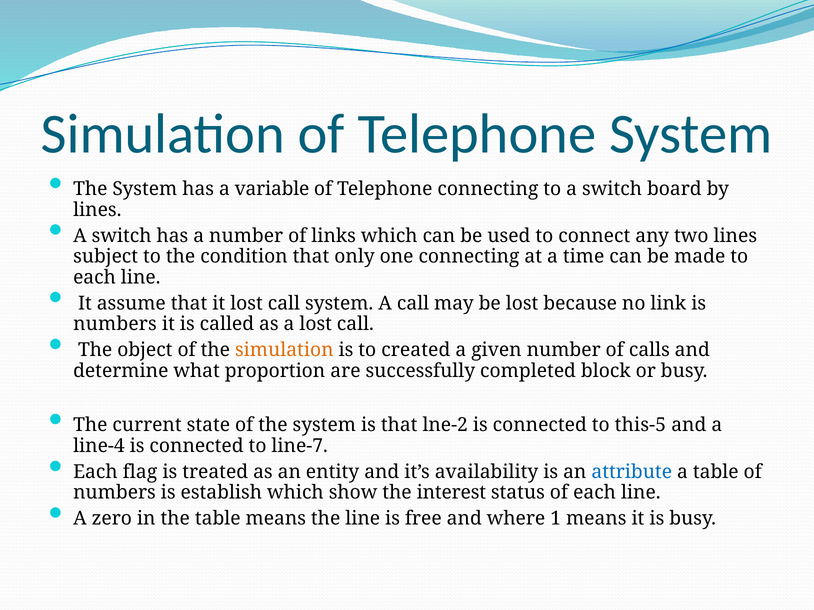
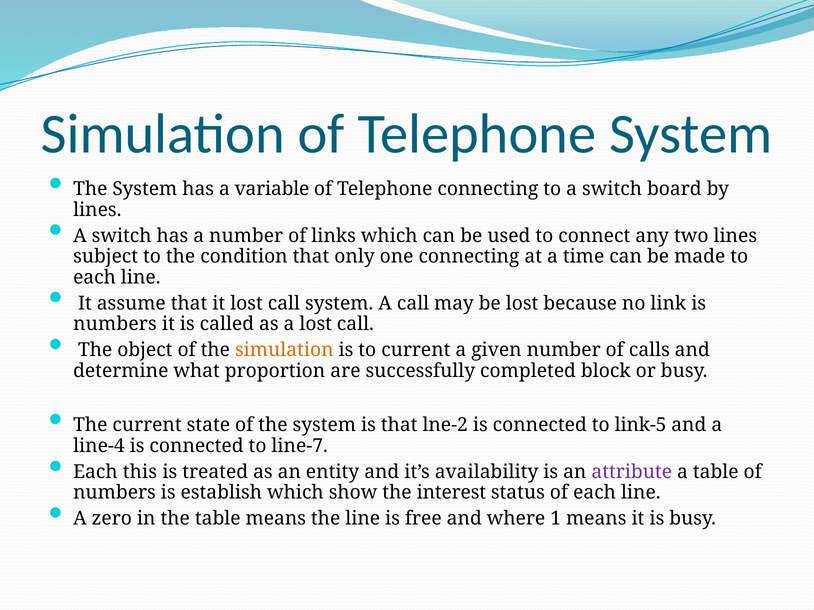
to created: created -> current (416, 350)
this-5: this-5 -> link-5 (641, 425)
flag: flag -> this (140, 472)
attribute colour: blue -> purple (632, 472)
